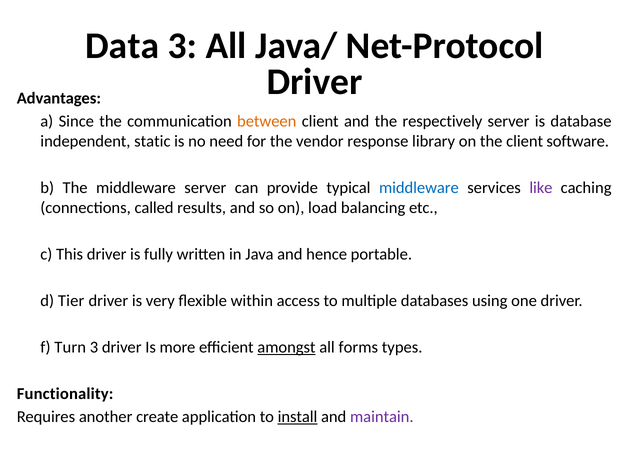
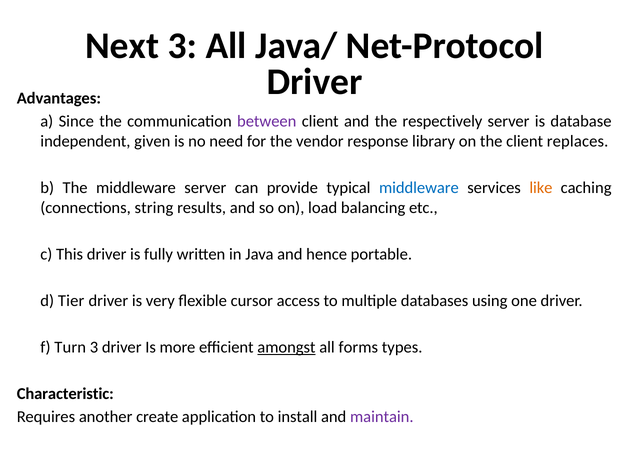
Data: Data -> Next (122, 46)
between colour: orange -> purple (267, 121)
static: static -> given (152, 141)
software: software -> replaces (578, 141)
like colour: purple -> orange (541, 188)
called: called -> string (154, 208)
within: within -> cursor (252, 301)
Functionality: Functionality -> Characteristic (65, 393)
install underline: present -> none (298, 417)
